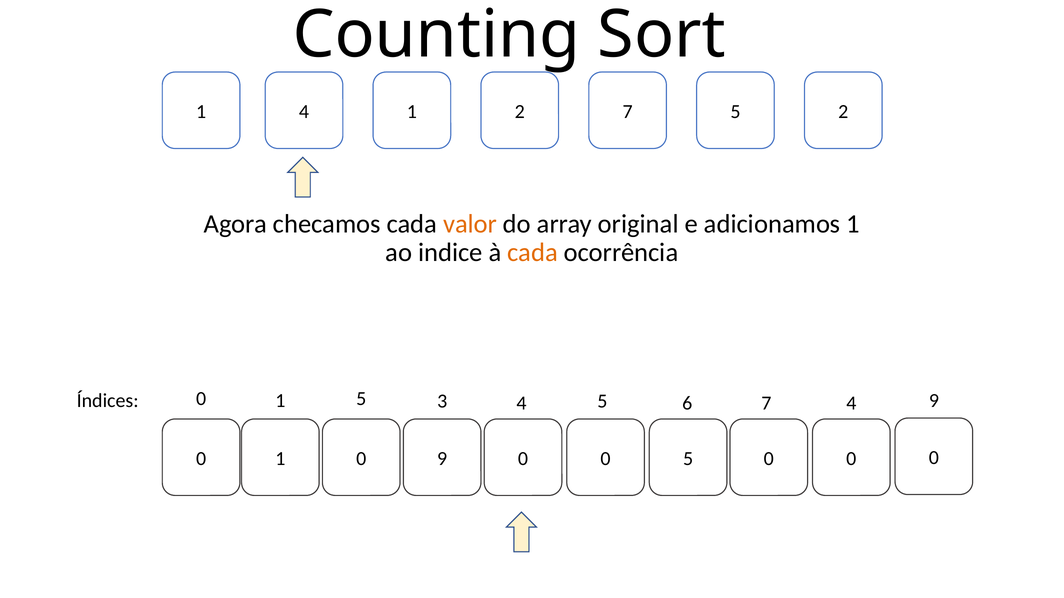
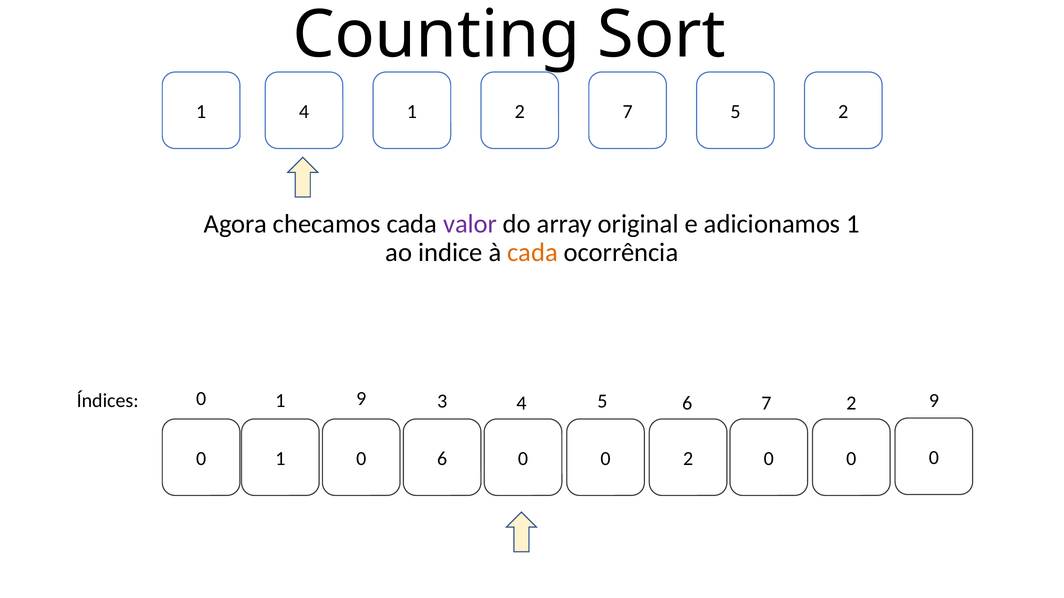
valor colour: orange -> purple (470, 224)
1 5: 5 -> 9 (361, 399)
7 4: 4 -> 2 (851, 403)
1 0 9: 9 -> 6 (442, 459)
0 5: 5 -> 2 (688, 459)
